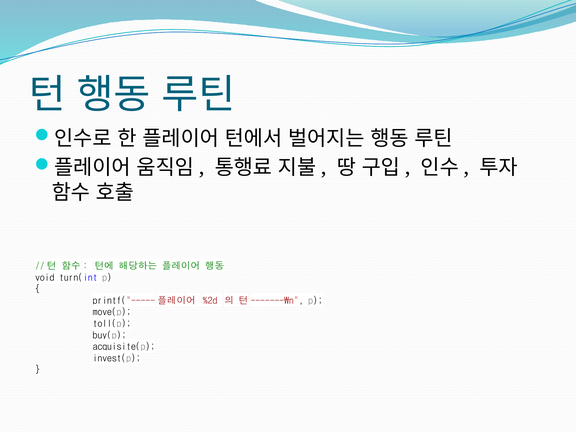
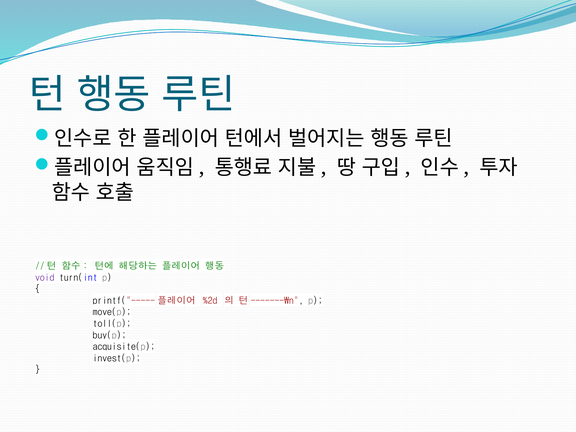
void colour: black -> purple (45, 278)
